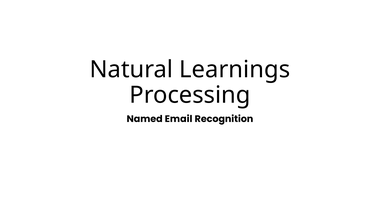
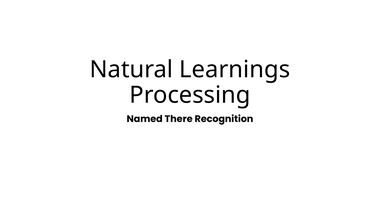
Email: Email -> There (179, 119)
